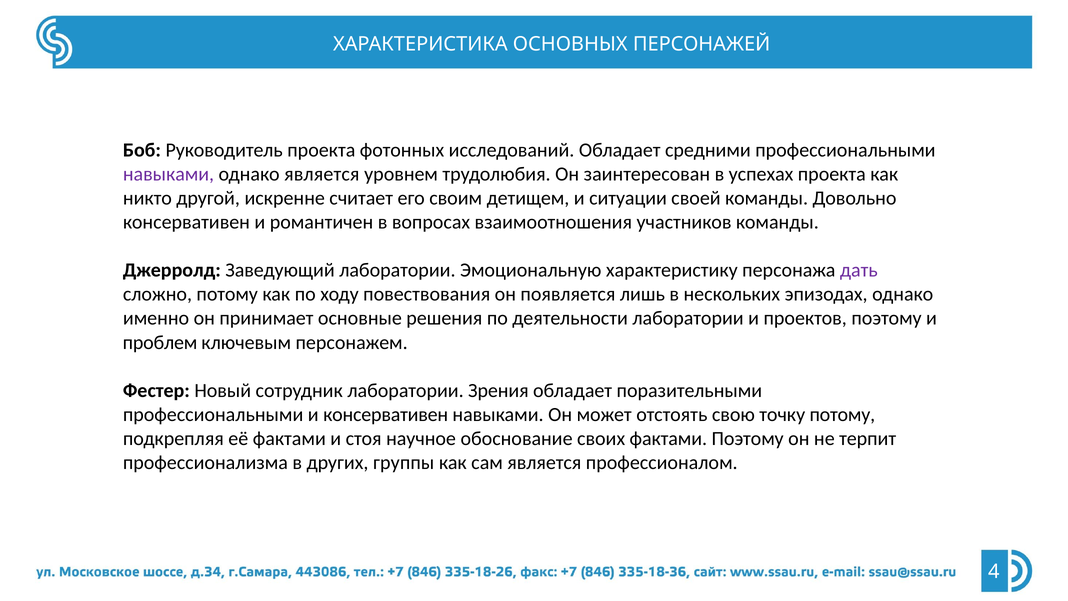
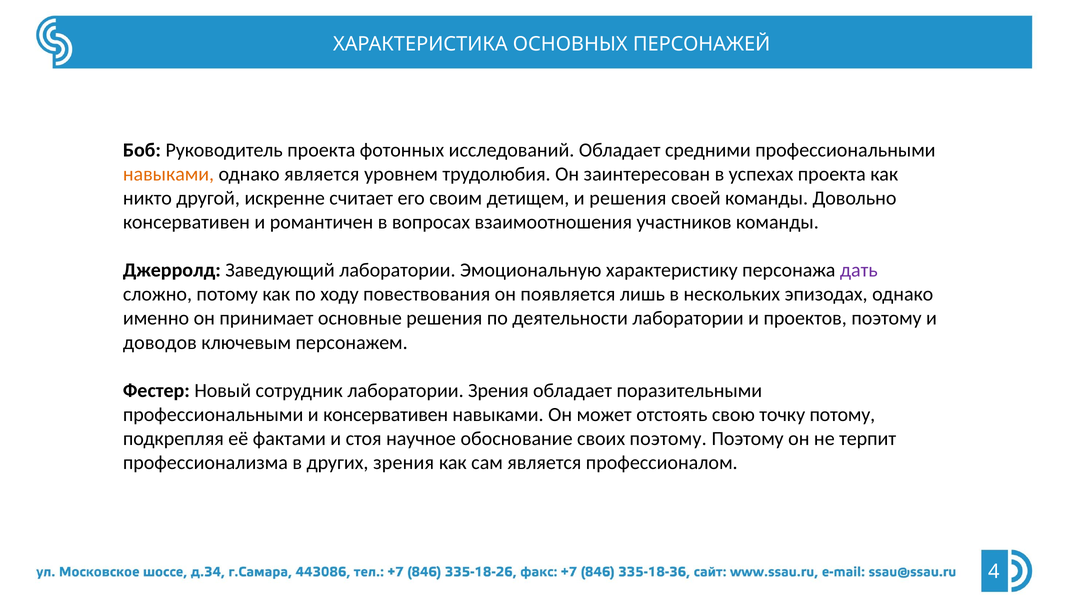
навыками colour: purple -> orange (169, 174)
и ситуации: ситуации -> решения (628, 198)
проблем: проблем -> доводов (160, 342)
своих фактами: фактами -> поэтому (668, 438)
других группы: группы -> зрения (404, 462)
